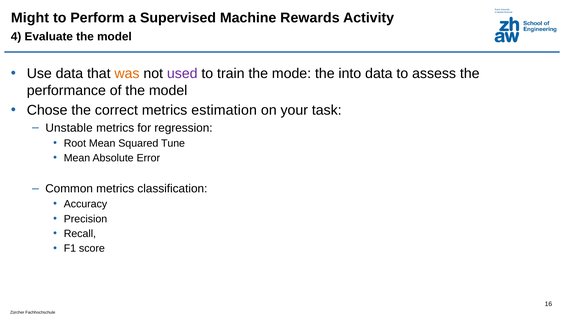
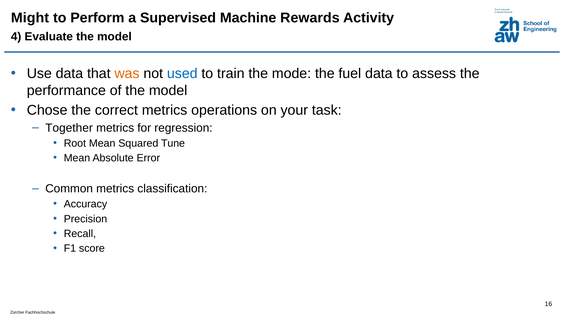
used colour: purple -> blue (182, 74)
into: into -> fuel (350, 74)
estimation: estimation -> operations (224, 110)
Unstable: Unstable -> Together (69, 128)
